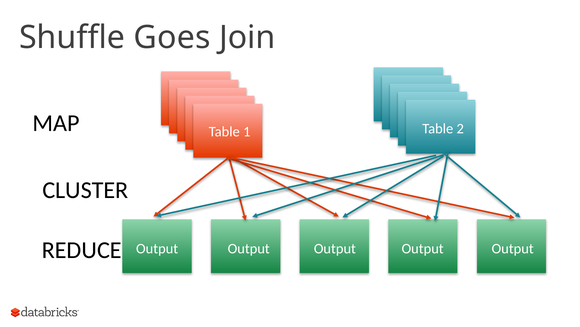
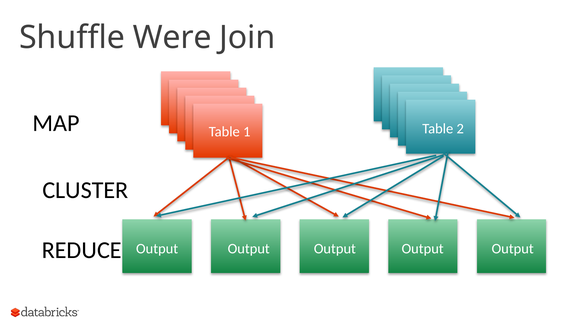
Goes: Goes -> Were (172, 38)
